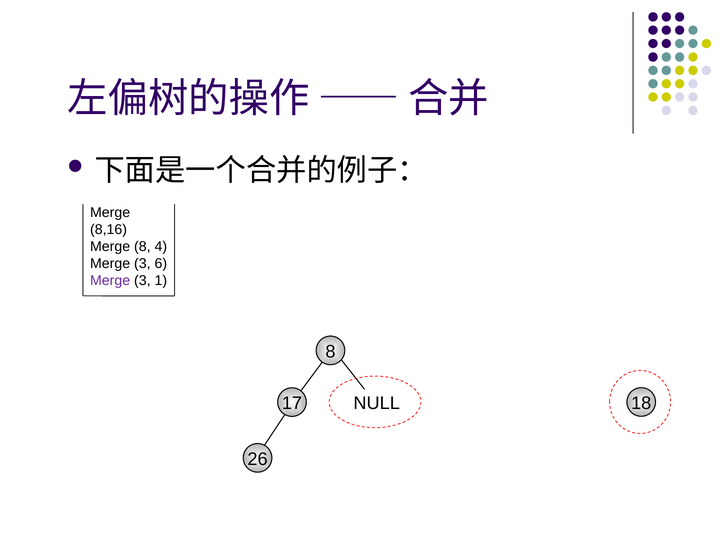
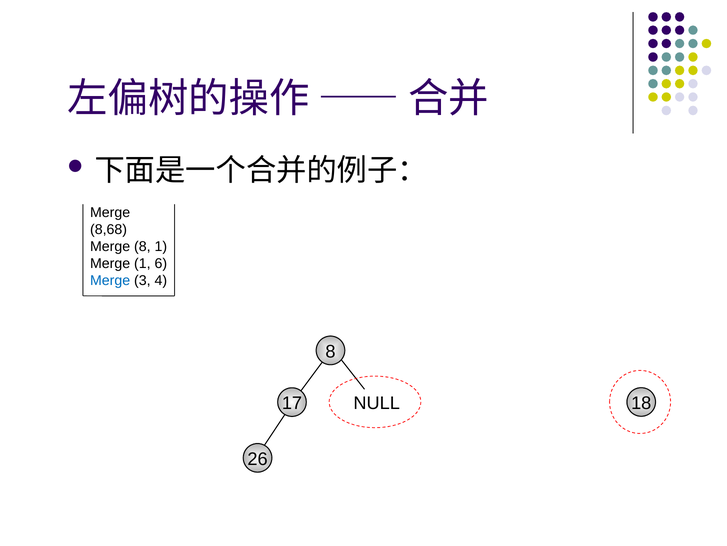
8,16: 8,16 -> 8,68 (109, 229)
8 4: 4 -> 1 (161, 246)
3: 3 -> 1 (142, 263)
Merge colour: purple -> blue (110, 280)
1: 1 -> 4 (161, 280)
